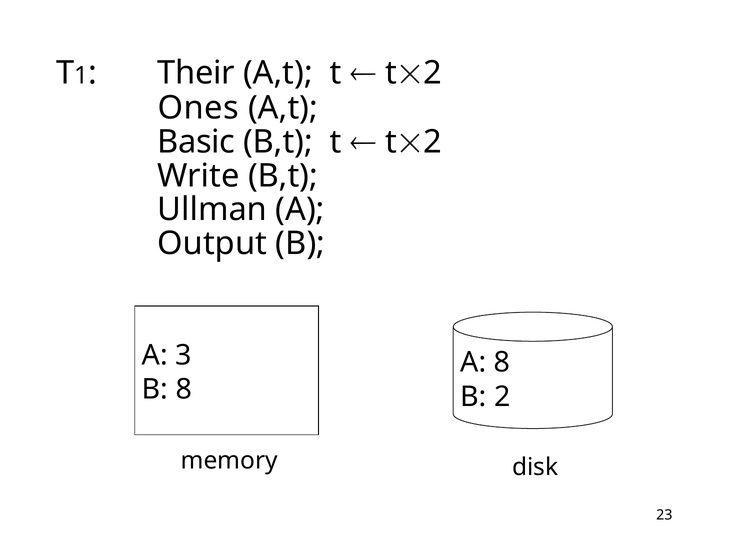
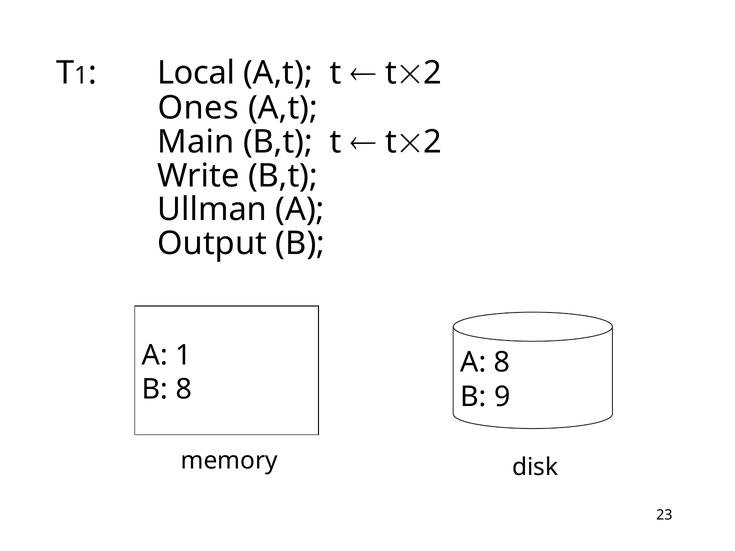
Their: Their -> Local (196, 73)
Basic: Basic -> Main (196, 142)
A 3: 3 -> 1 (183, 355)
B 2: 2 -> 9 (502, 397)
